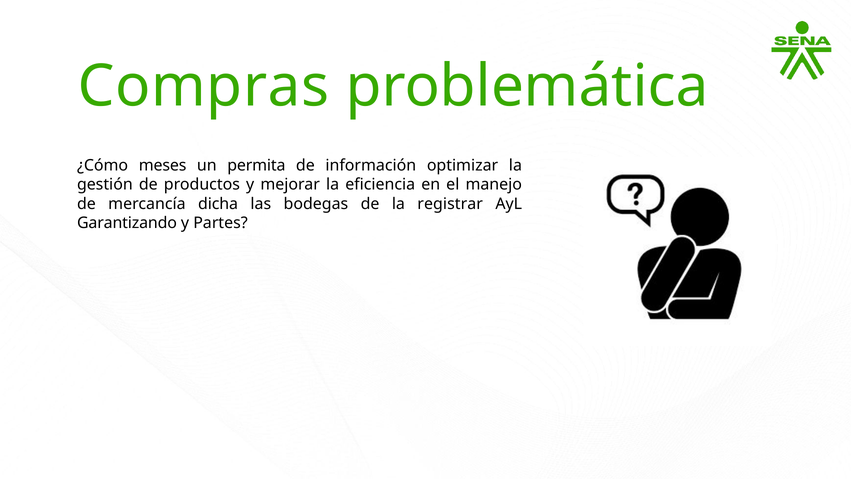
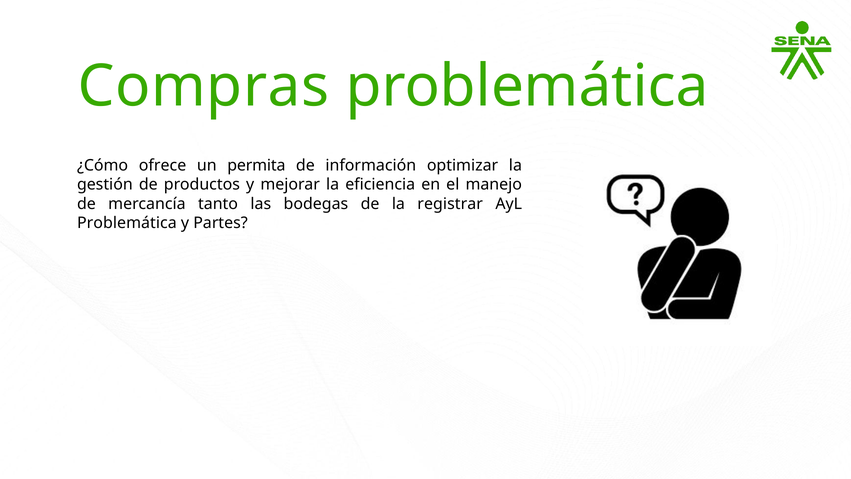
meses: meses -> ofrece (163, 165)
dicha: dicha -> tanto (218, 204)
Garantizando: Garantizando -> Problemática (127, 223)
